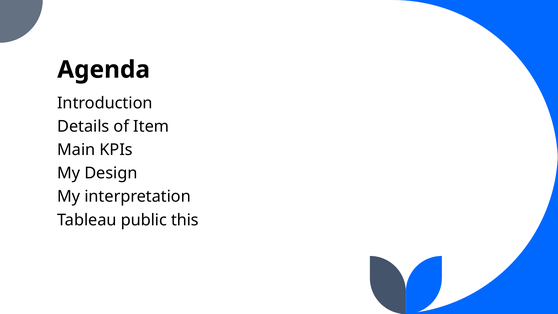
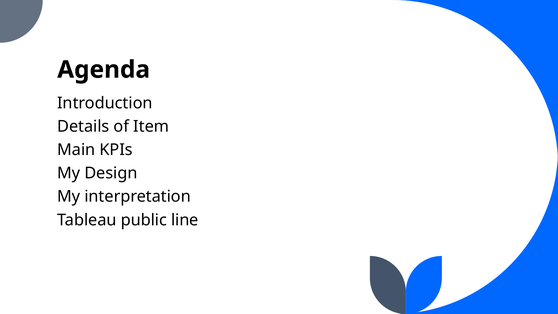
this: this -> line (185, 220)
